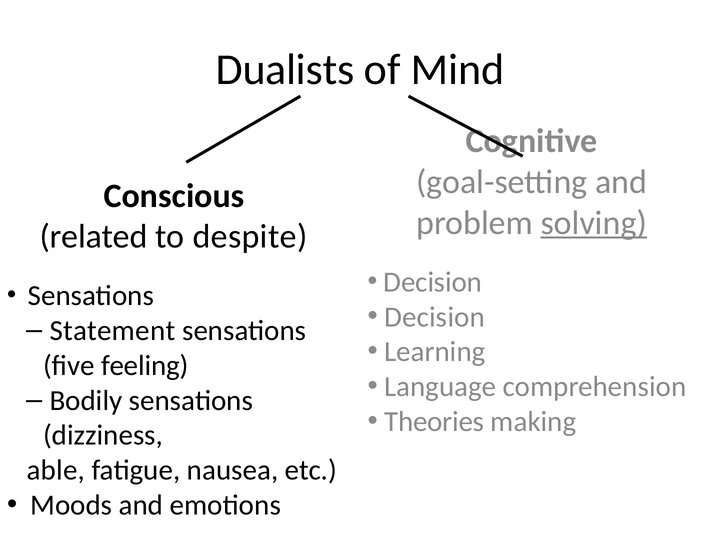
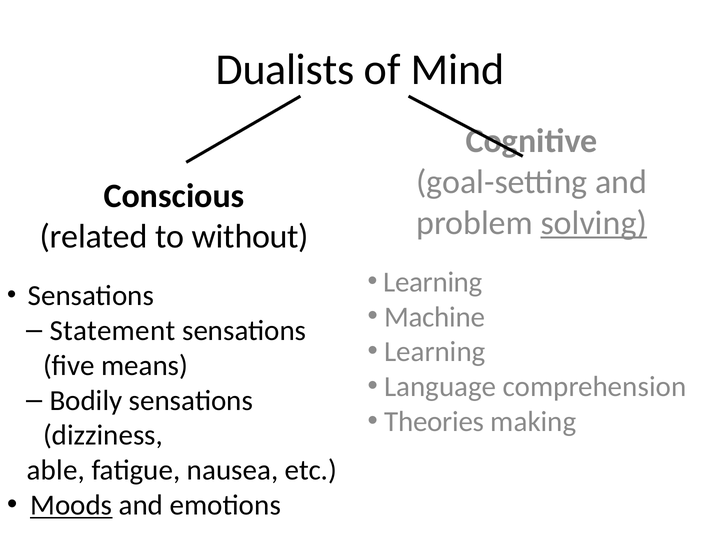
despite: despite -> without (250, 237)
Decision: Decision -> Learning (433, 282)
Decision: Decision -> Machine (435, 317)
feeling: feeling -> means (145, 365)
Moods underline: none -> present (71, 505)
